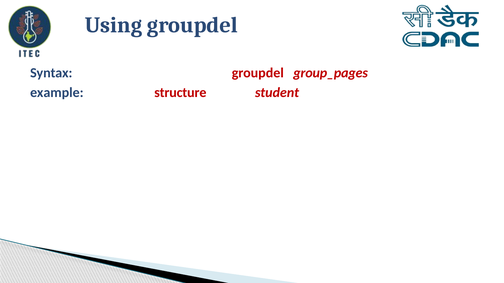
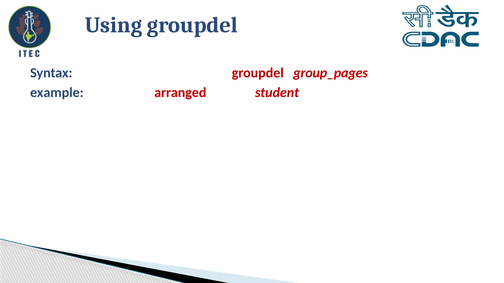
structure: structure -> arranged (180, 93)
